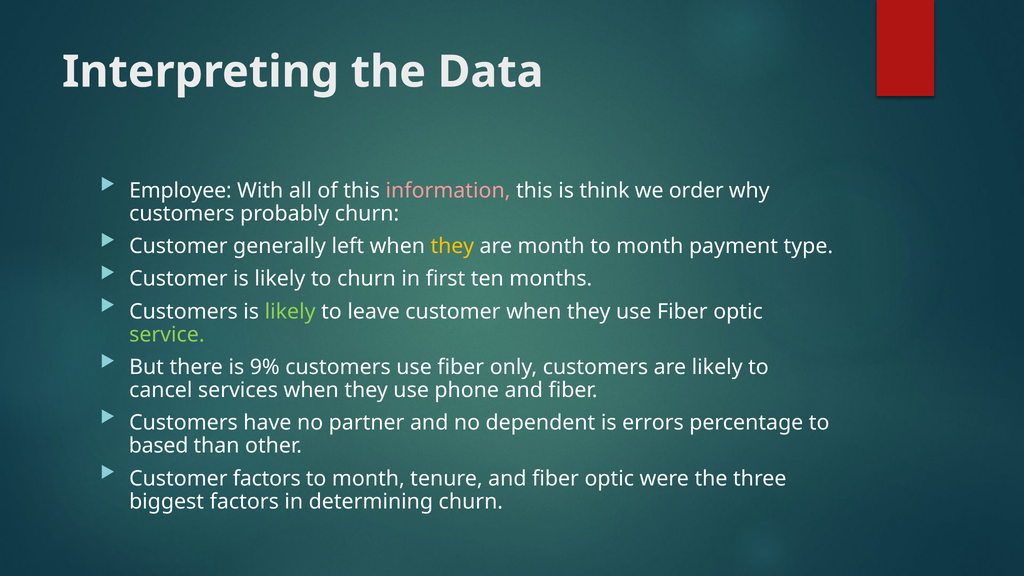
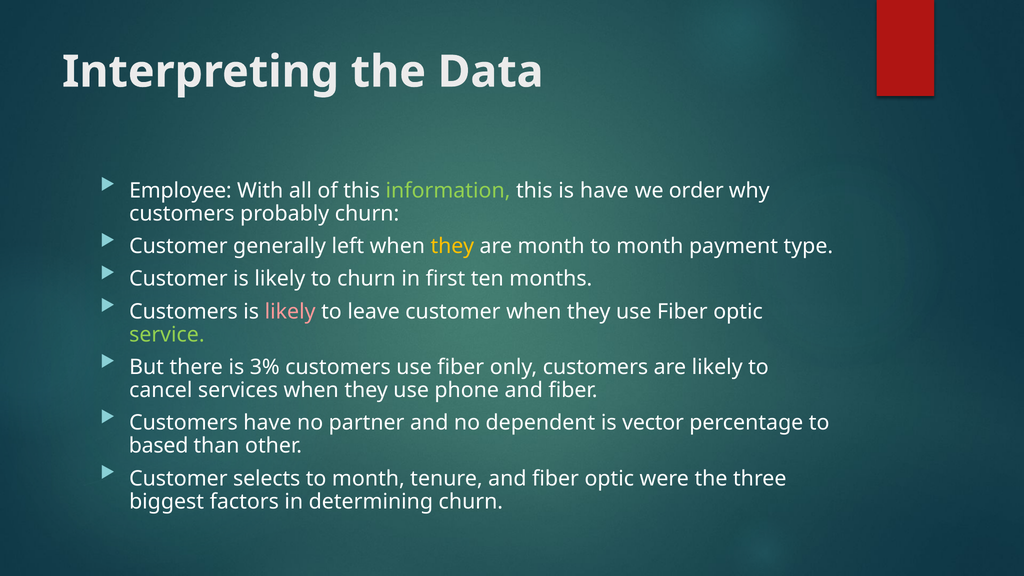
information colour: pink -> light green (448, 191)
is think: think -> have (604, 191)
likely colour: light green -> pink (290, 311)
9%: 9% -> 3% (265, 367)
errors: errors -> vector (653, 423)
Customer factors: factors -> selects (267, 478)
